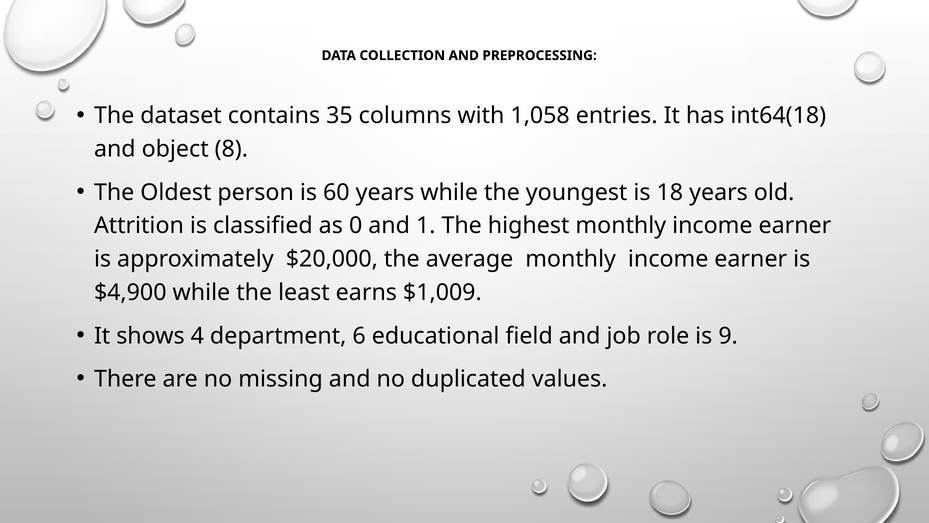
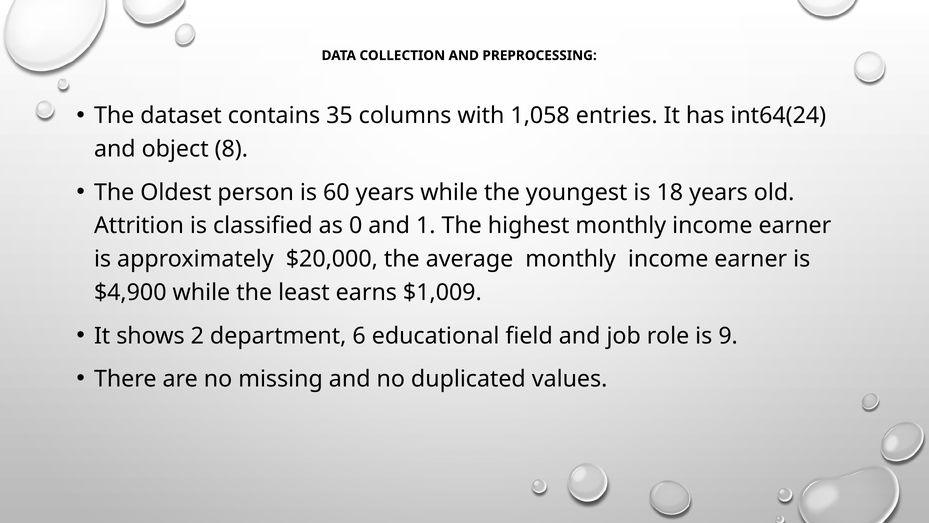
int64(18: int64(18 -> int64(24 (778, 116)
4: 4 -> 2 (197, 336)
